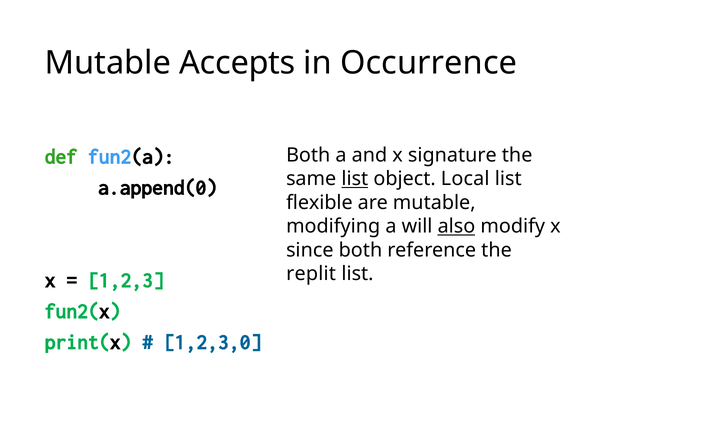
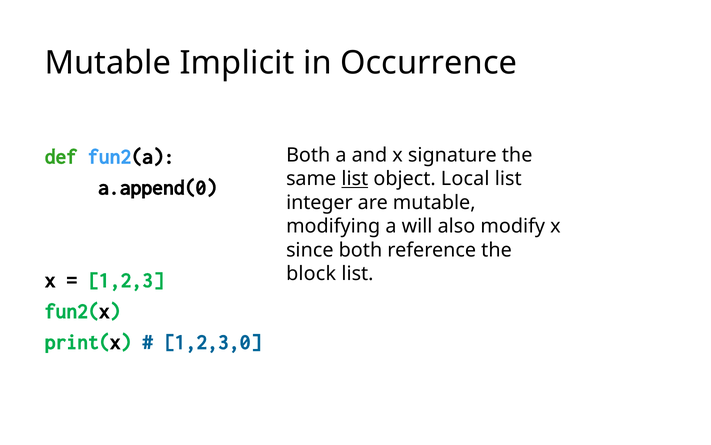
Accepts: Accepts -> Implicit (237, 63)
flexible: flexible -> integer (319, 202)
also underline: present -> none (456, 226)
replit: replit -> block (311, 274)
